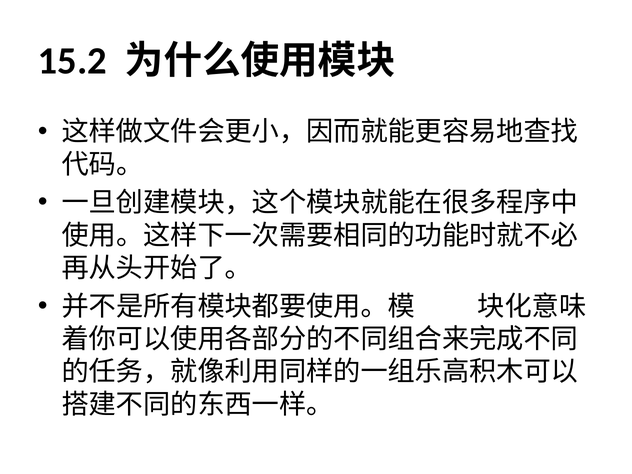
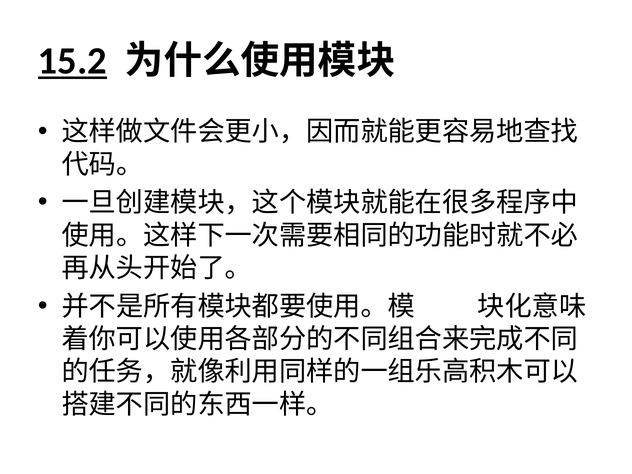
15.2 underline: none -> present (72, 61)
